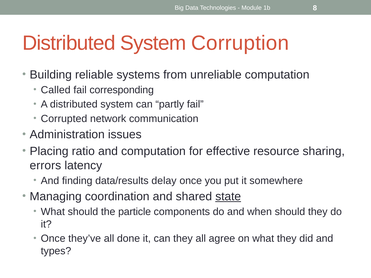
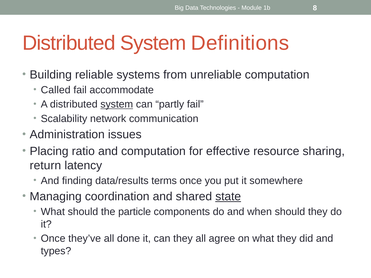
Corruption: Corruption -> Definitions (240, 43)
corresponding: corresponding -> accommodate (122, 90)
system underline: none -> present (117, 104)
Corrupted: Corrupted -> Scalability (64, 119)
errors: errors -> return (45, 166)
delay: delay -> terms (164, 181)
